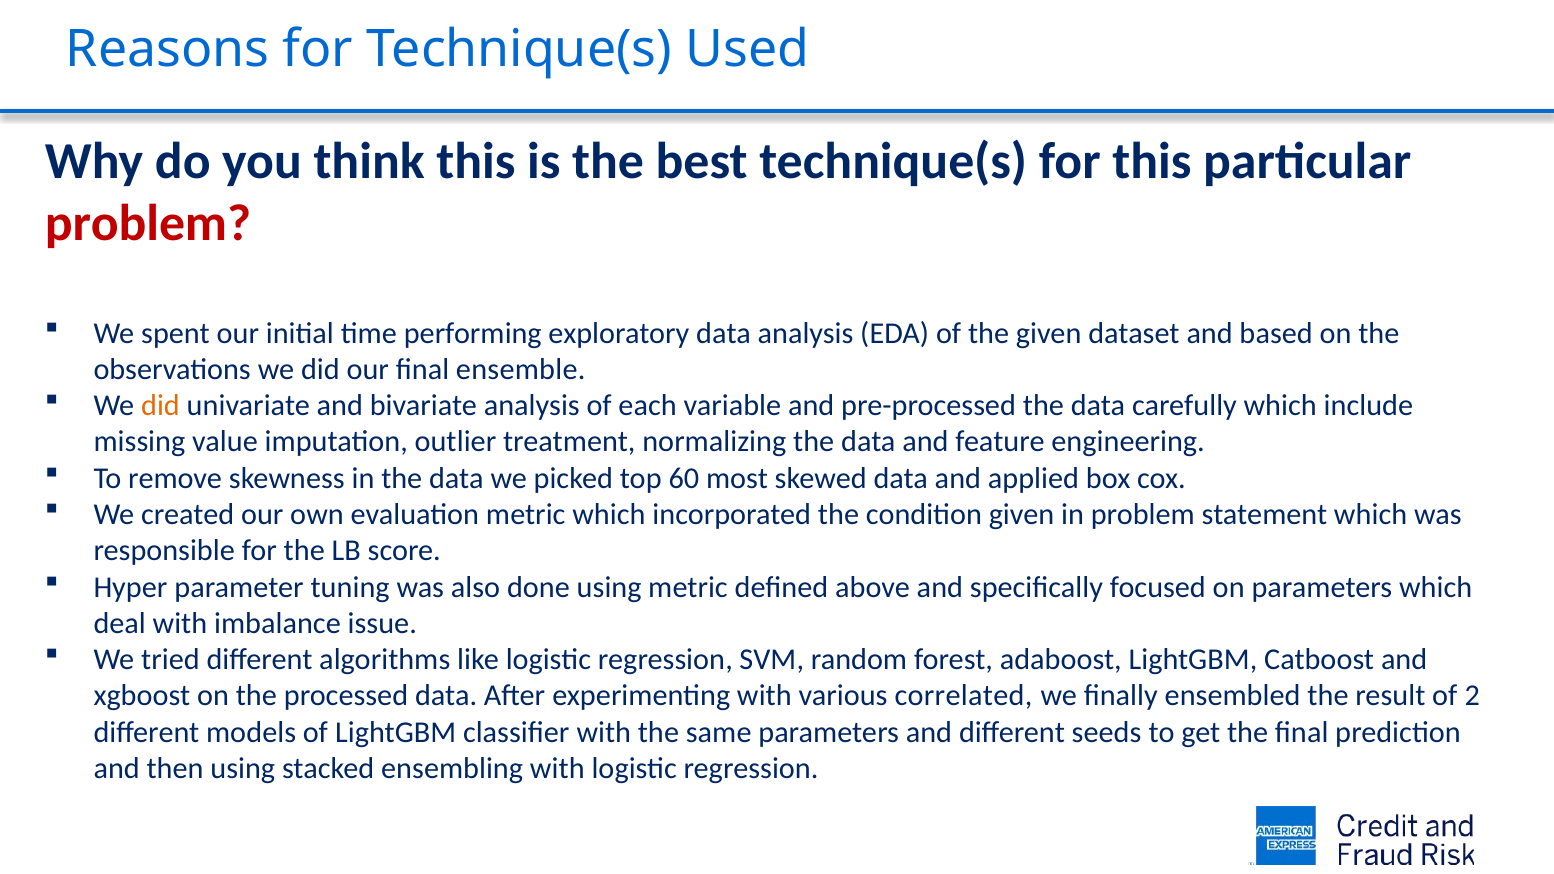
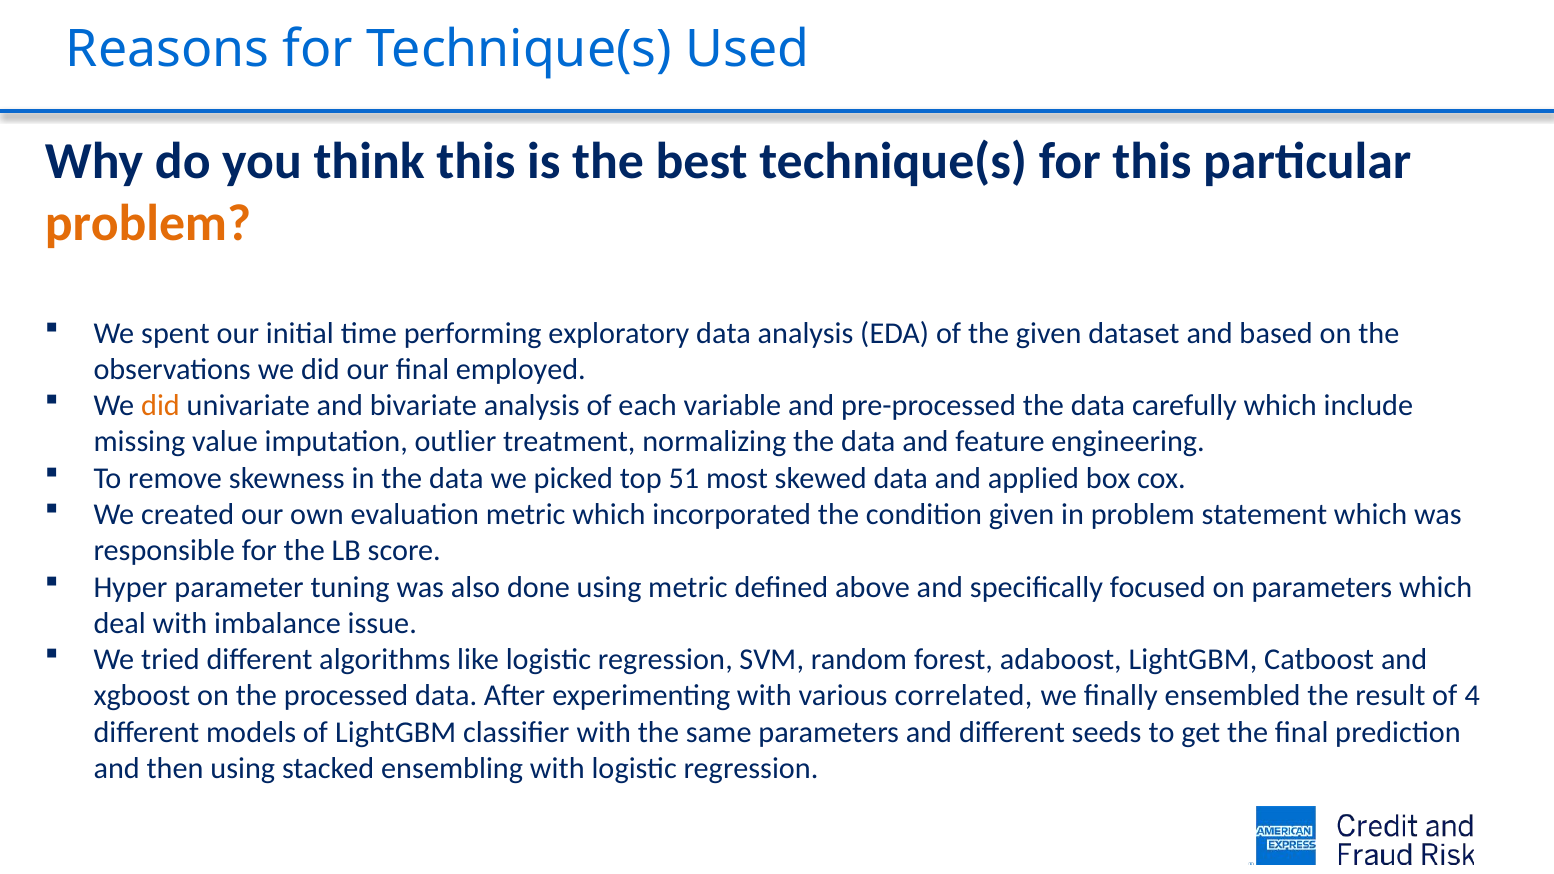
problem colour: red -> orange (148, 223)
ensemble: ensemble -> employed (521, 369)
60: 60 -> 51 (684, 478)
2: 2 -> 4 (1472, 696)
